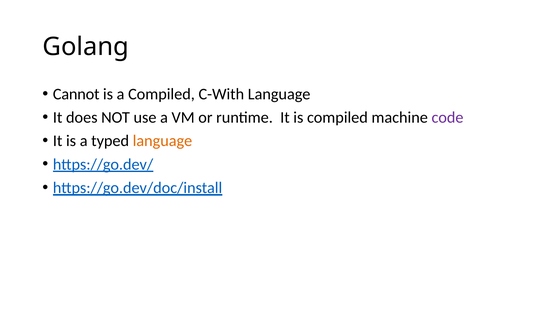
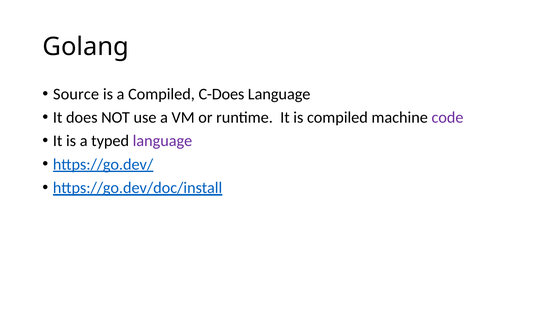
Cannot: Cannot -> Source (76, 94)
C-With: C-With -> C-Does (221, 94)
language colour: orange -> purple (162, 141)
